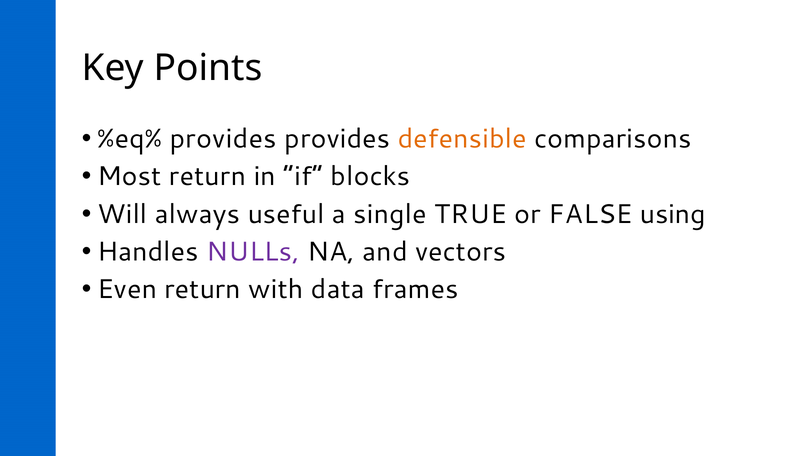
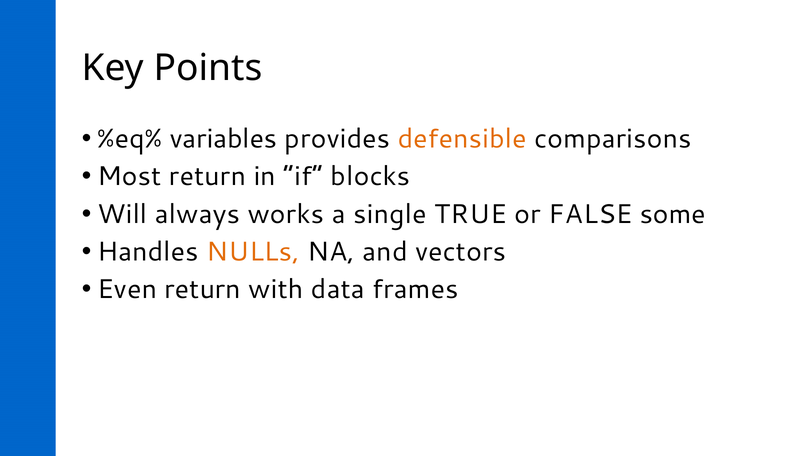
%eq% provides: provides -> variables (223, 139)
useful: useful -> works (286, 214)
using: using -> some (673, 214)
NULLs colour: purple -> orange (253, 252)
